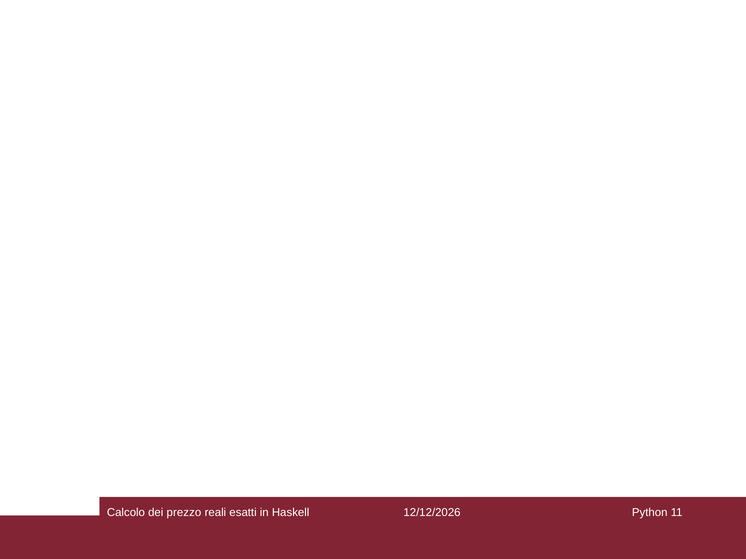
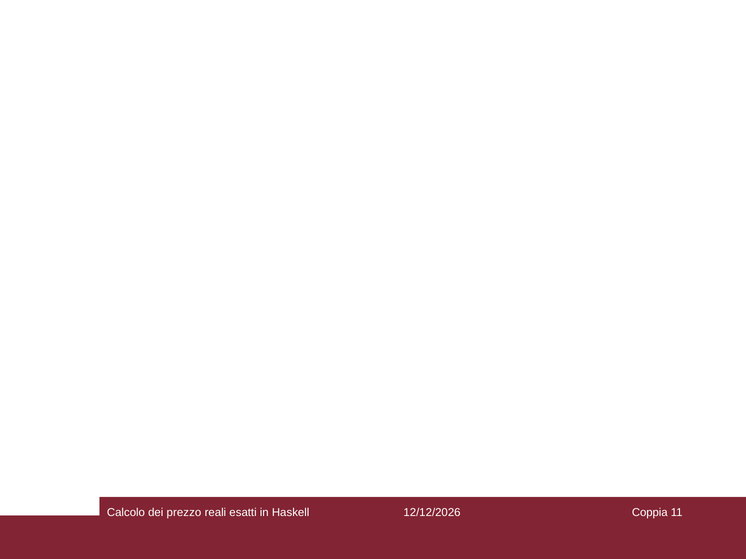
Python: Python -> Coppia (650, 513)
